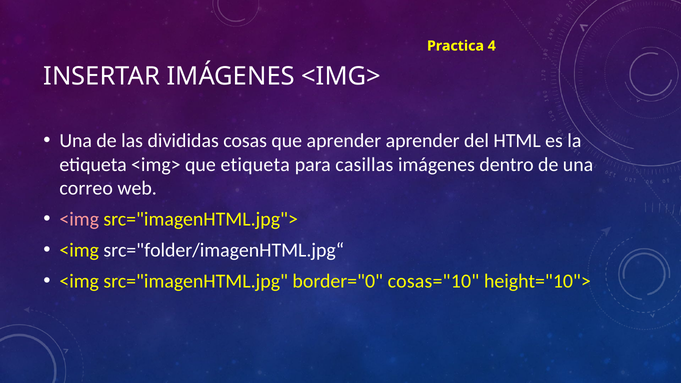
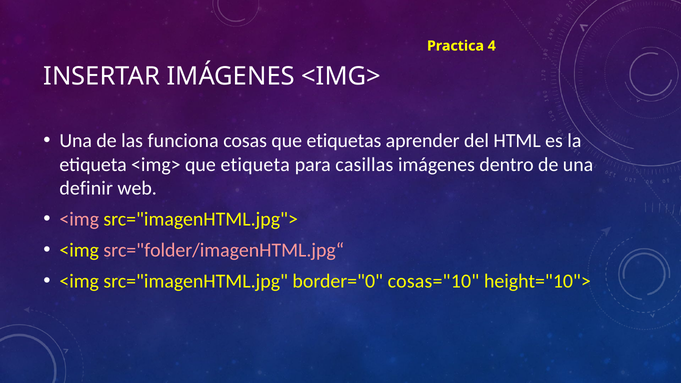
divididas: divididas -> funciona (183, 141)
que aprender: aprender -> etiquetas (344, 141)
correo: correo -> definir (86, 188)
src="folder/imagenHTML.jpg“ colour: white -> pink (224, 250)
